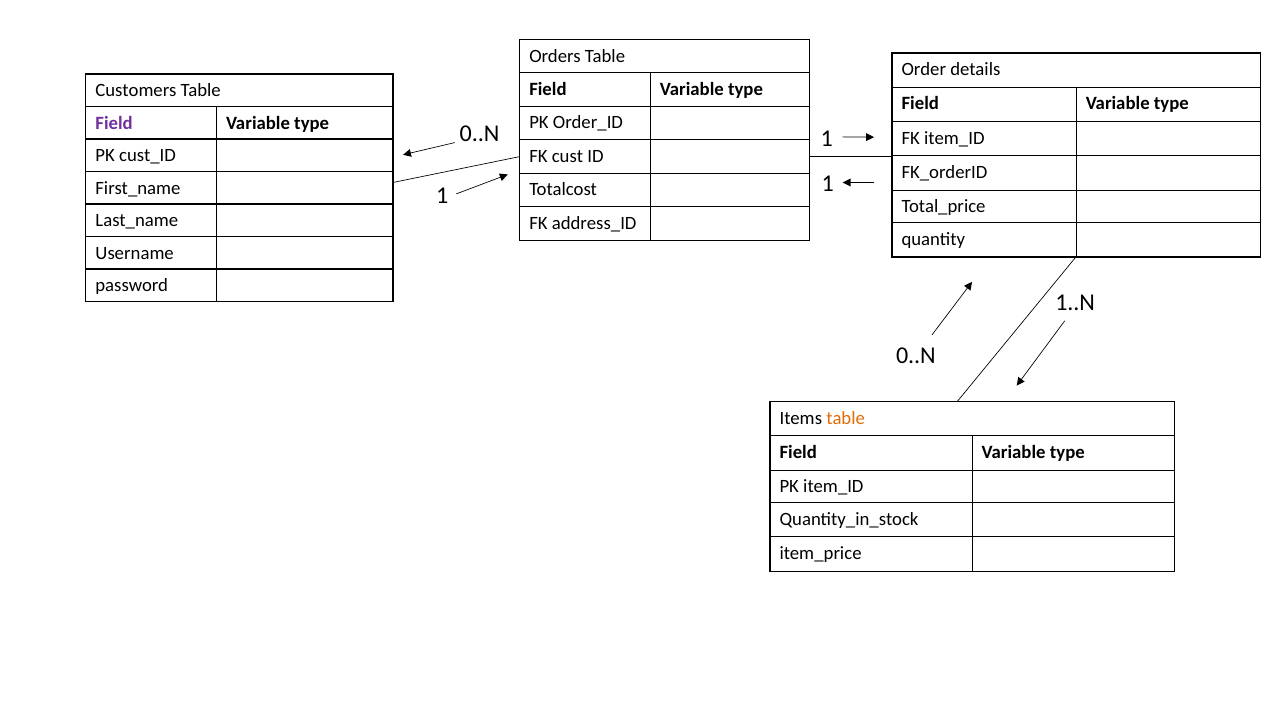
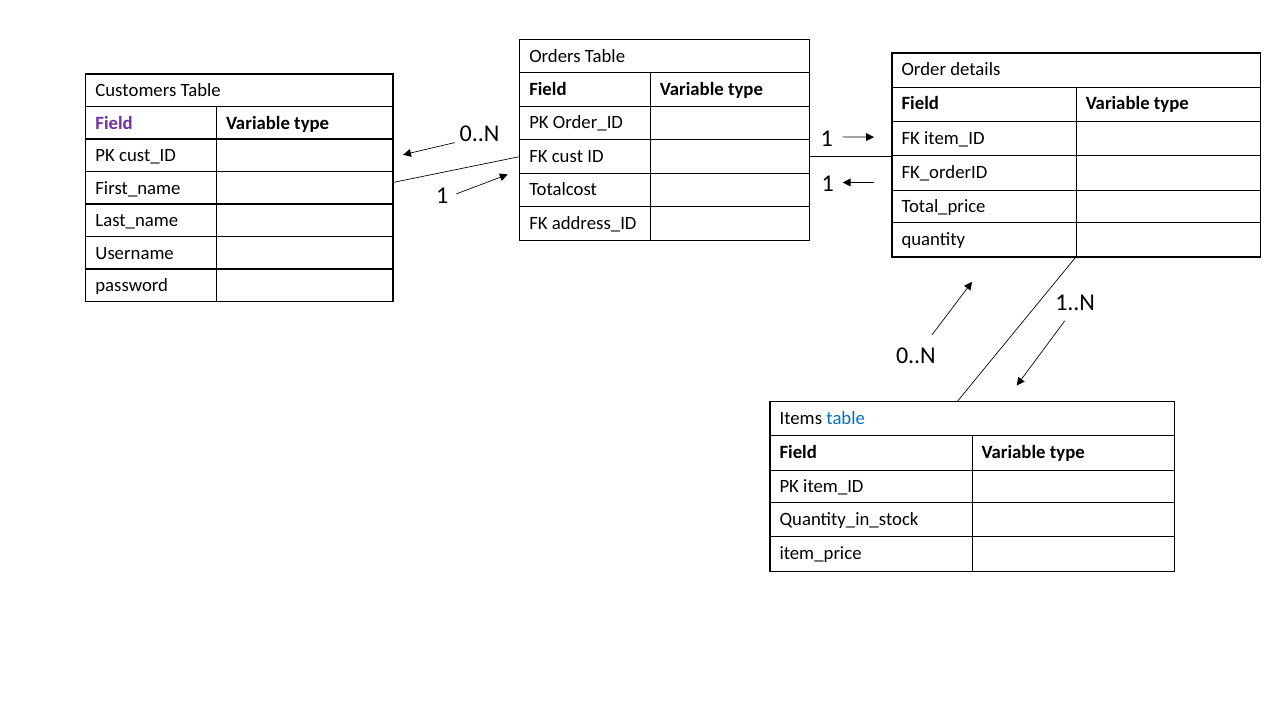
table colour: orange -> blue (846, 418)
